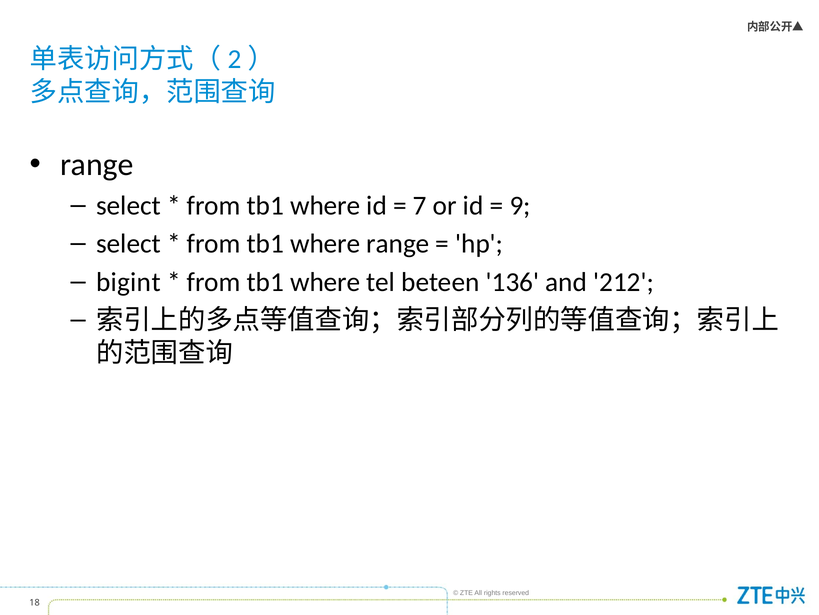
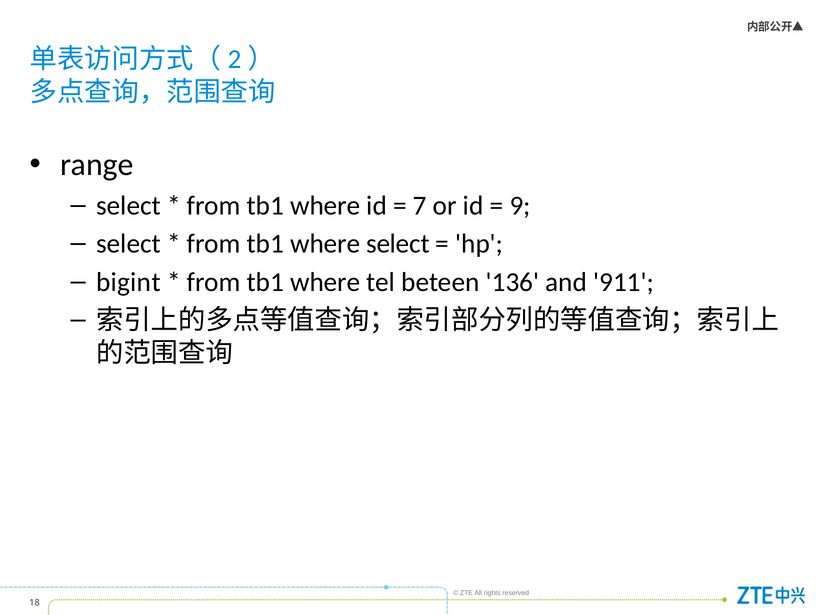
where range: range -> select (398, 244)
212: 212 -> 911 (624, 282)
